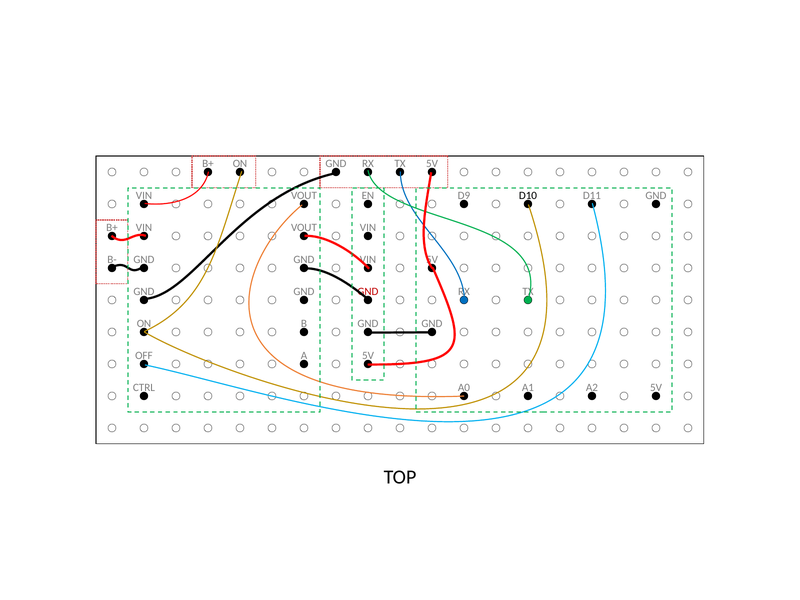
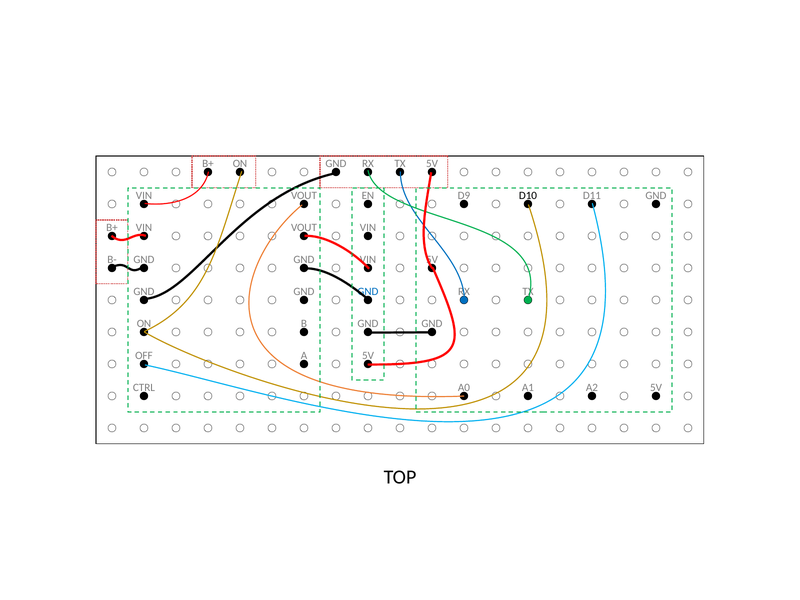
GND colour: red -> blue (368, 291)
